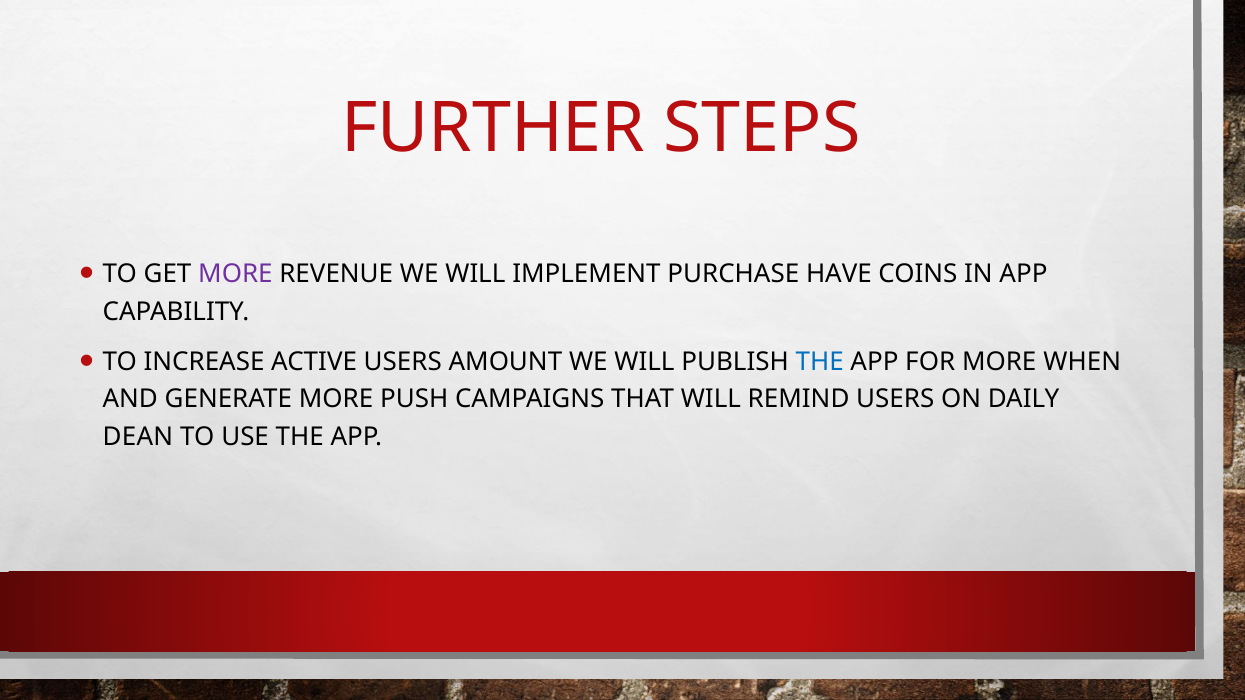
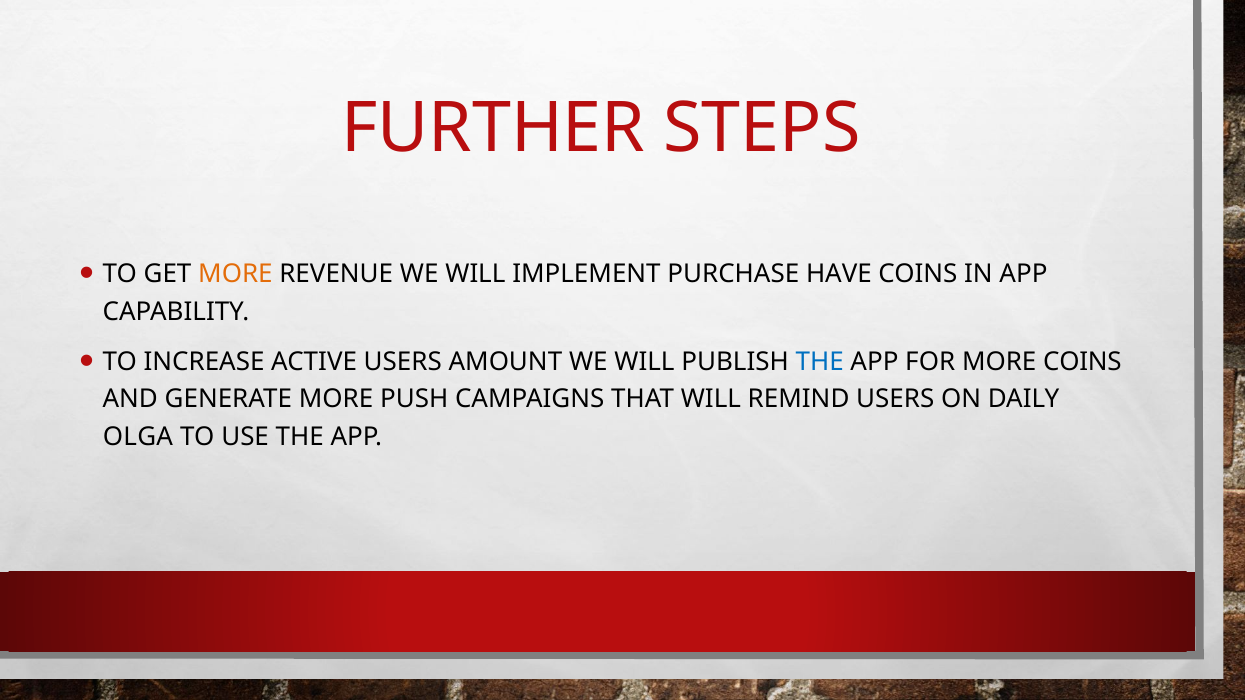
MORE colour: purple -> orange (235, 274)
MORE WHEN: WHEN -> COINS (1082, 362)
DEAN: DEAN -> OLGA (138, 437)
